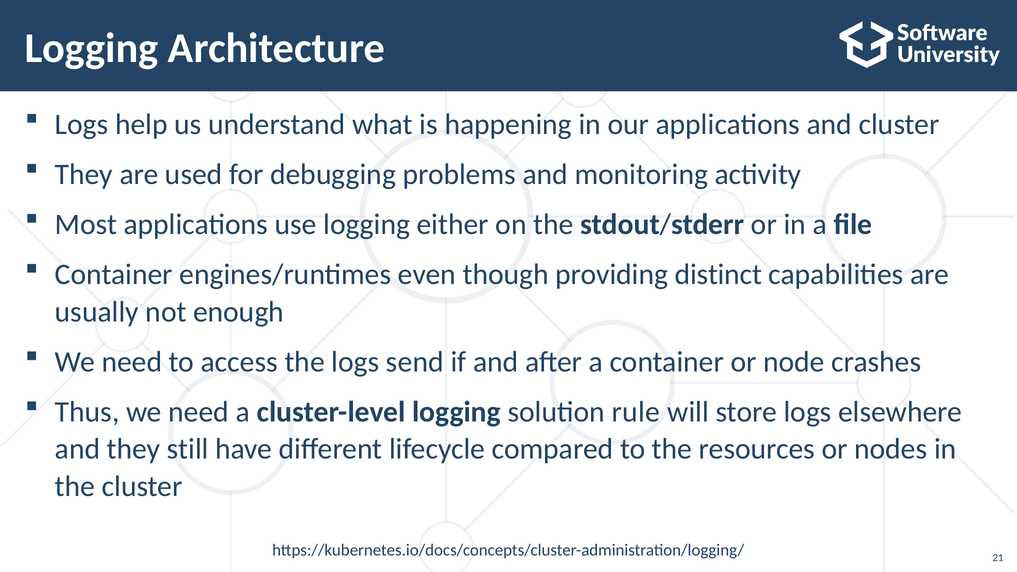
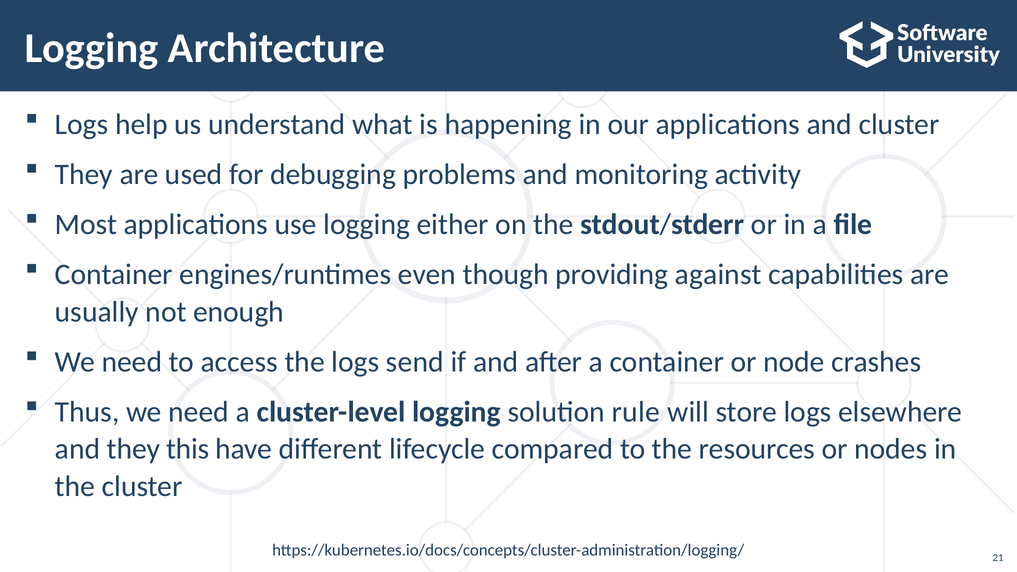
distinct: distinct -> against (718, 274)
still: still -> this (188, 449)
